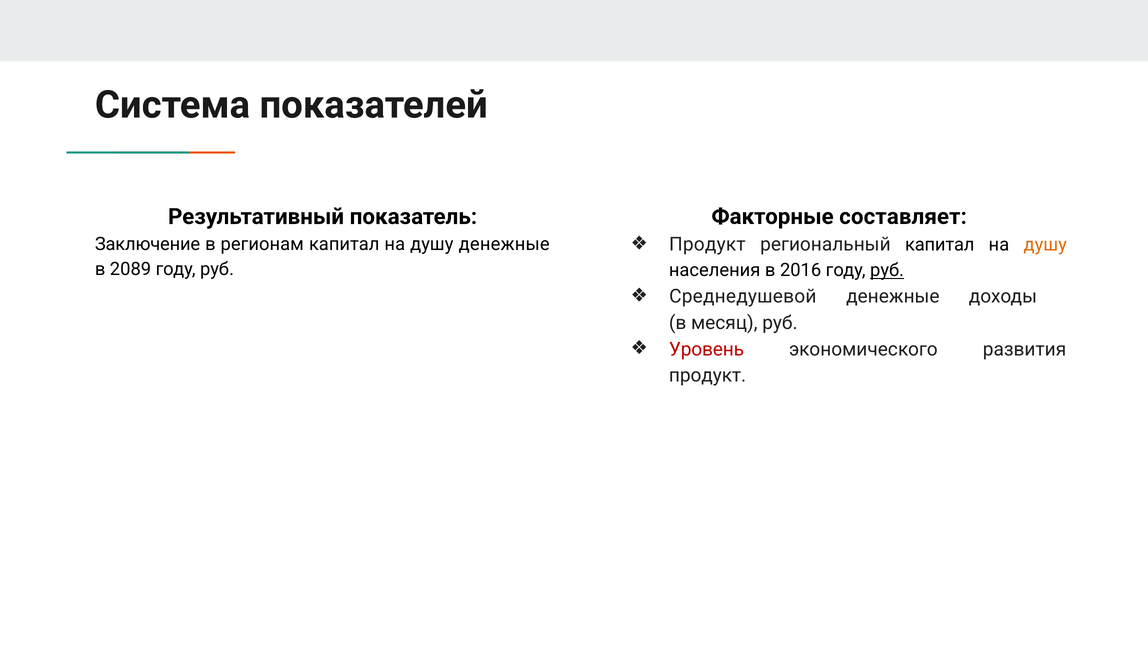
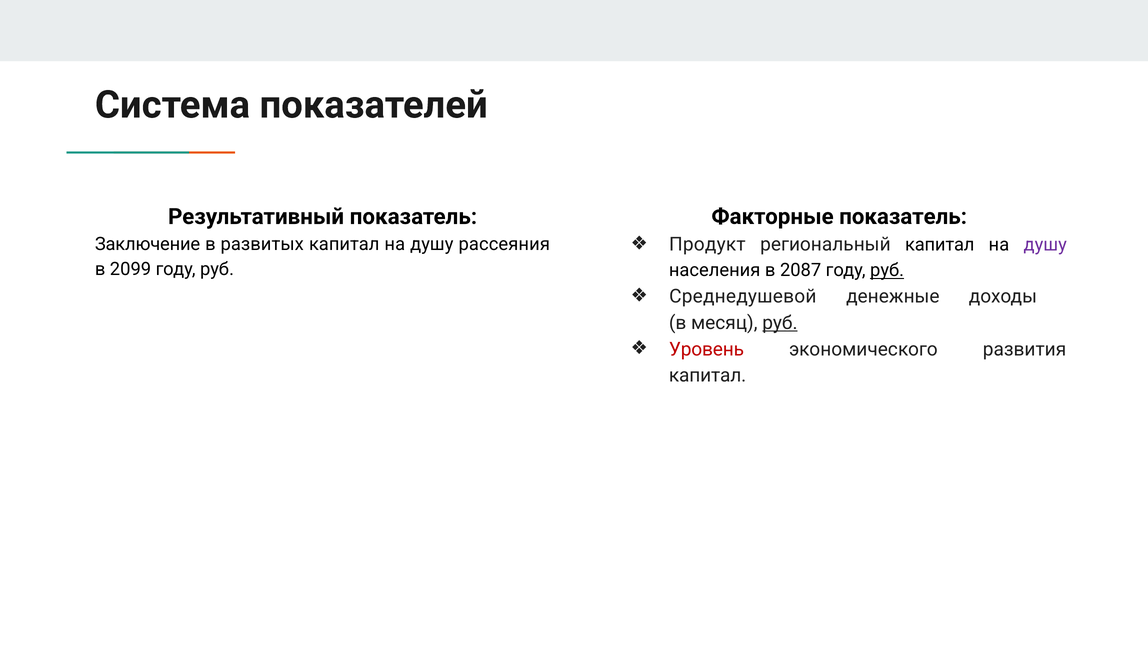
Факторные составляет: составляет -> показатель (903, 216)
душу colour: orange -> purple (1045, 245)
регионам: регионам -> развитых (262, 244)
душу денежные: денежные -> рассеяния (504, 244)
2089: 2089 -> 2099 (130, 269)
2016: 2016 -> 2087 (801, 270)
руб underline: none -> present (780, 323)
продукт: продукт -> капитал (708, 375)
